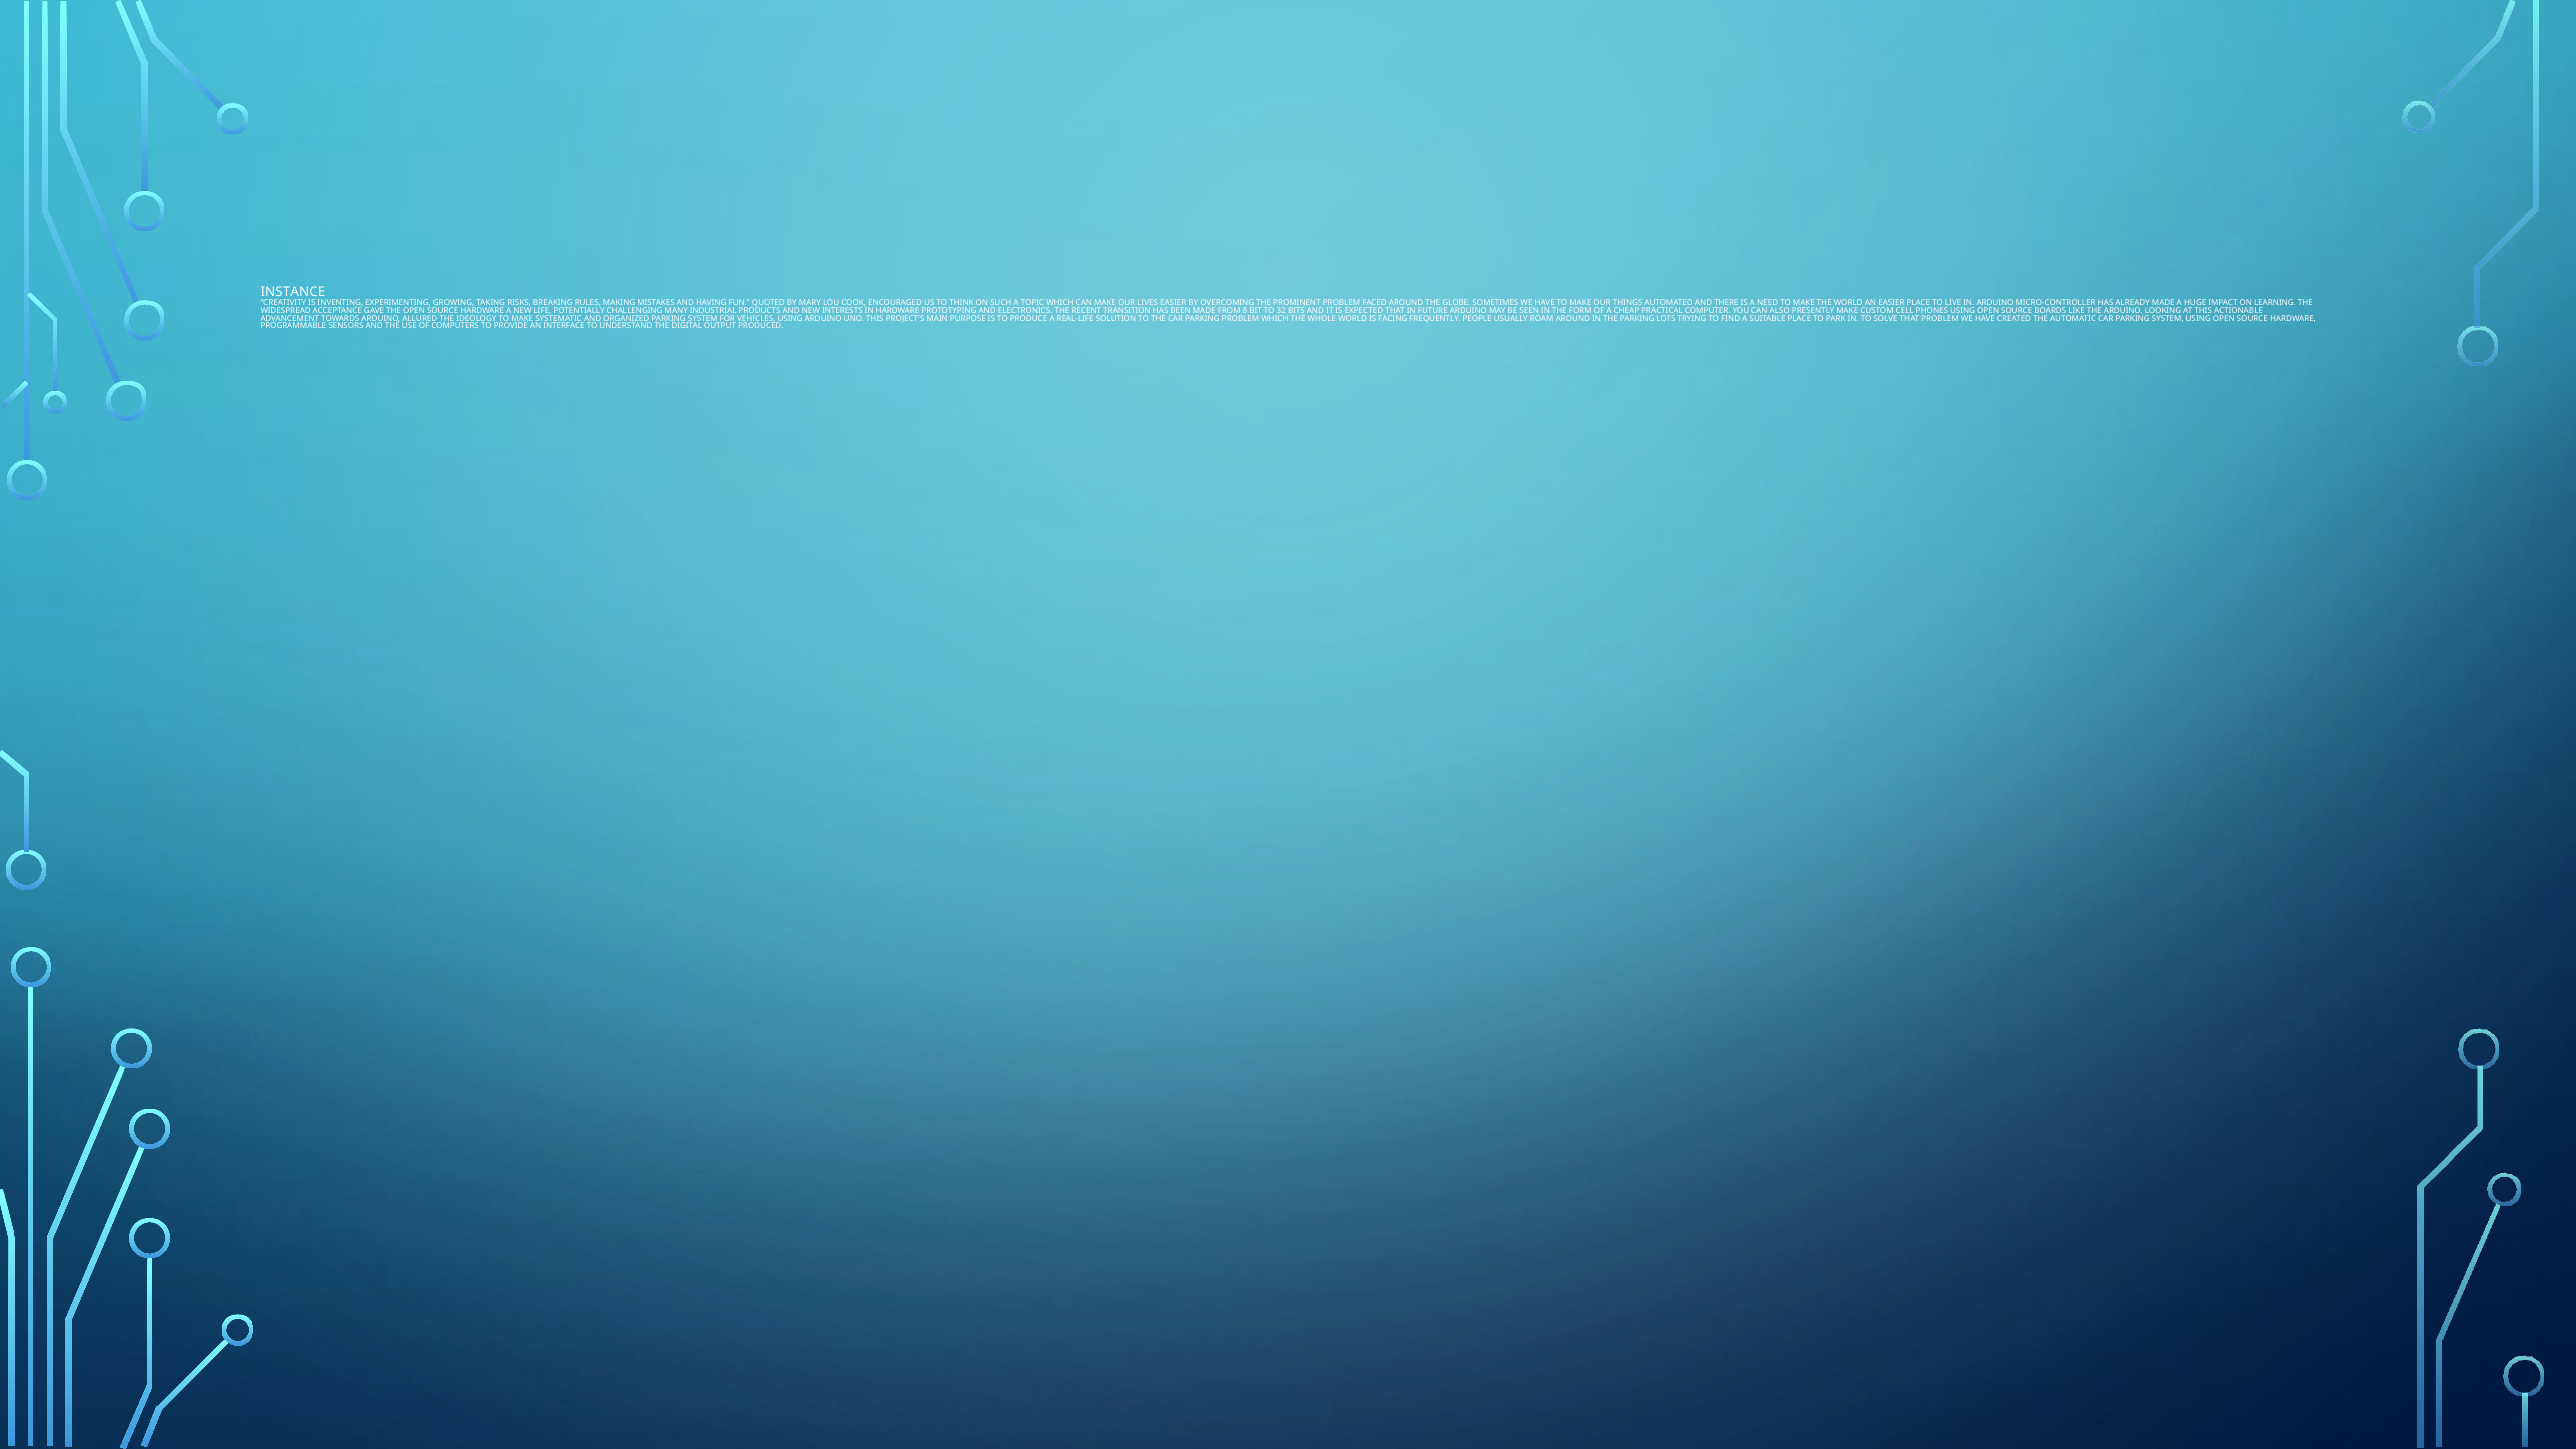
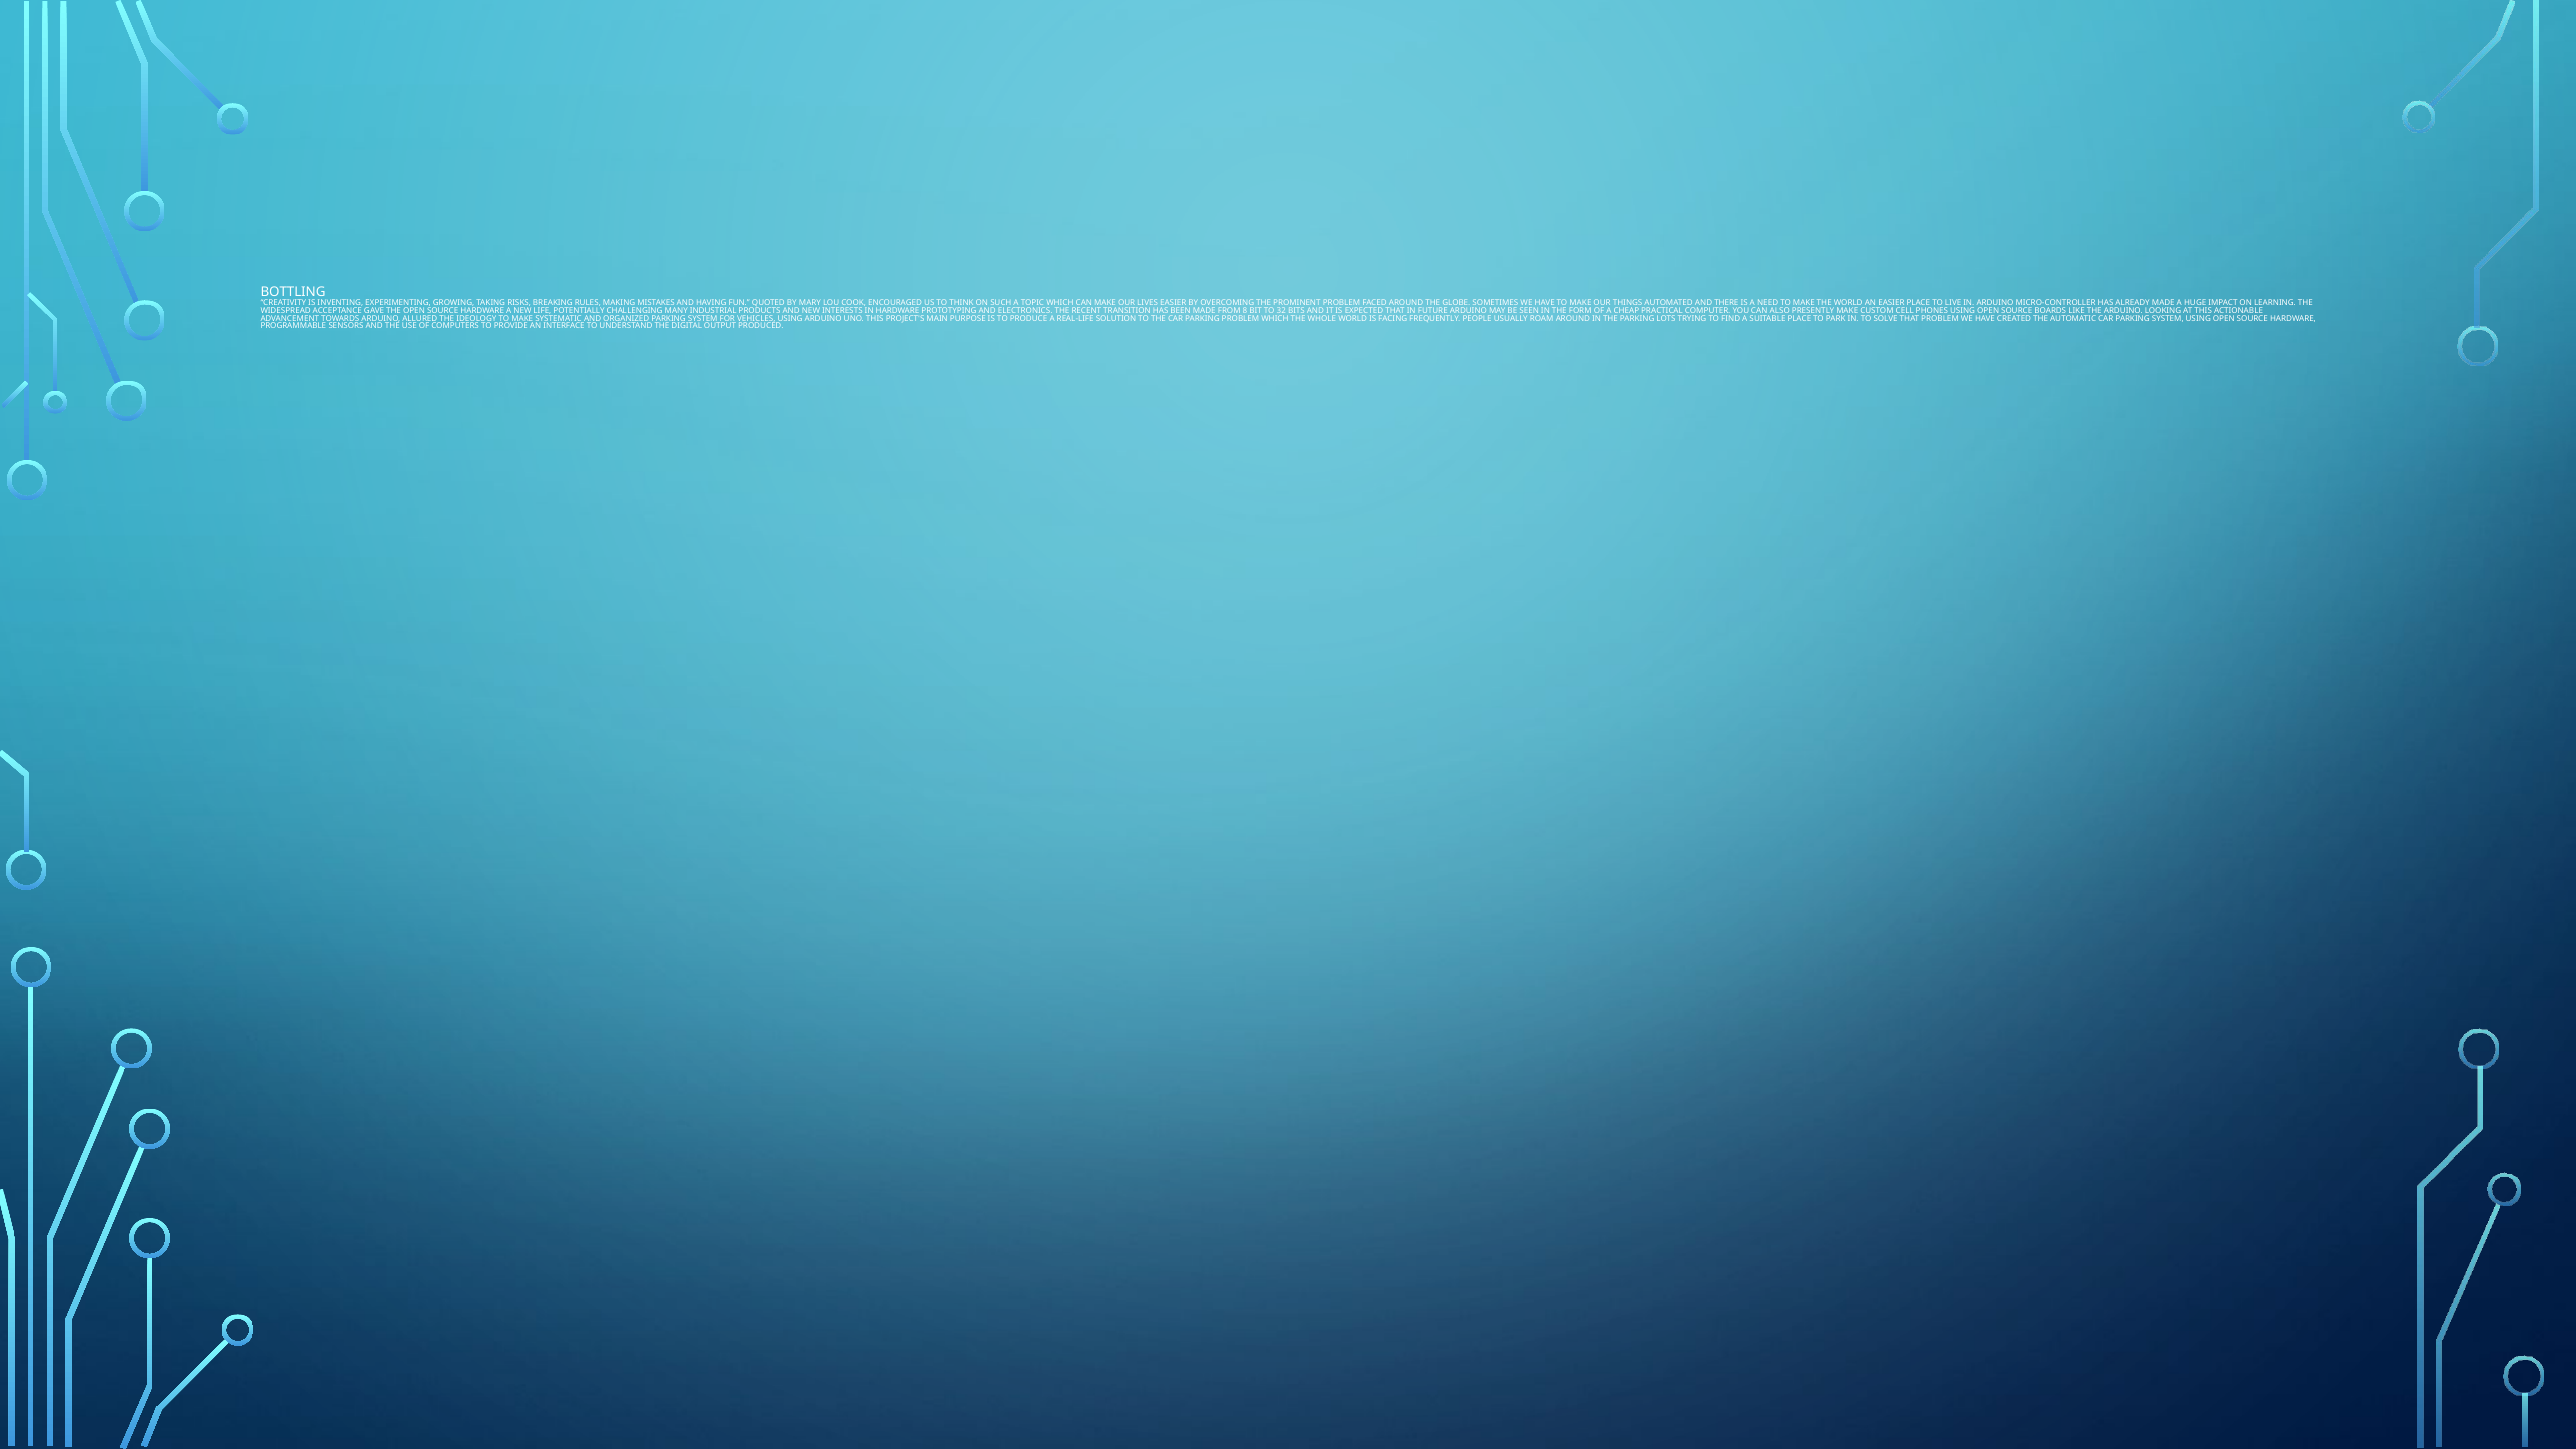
INSTANCE: INSTANCE -> BOTTLING (293, 292)
